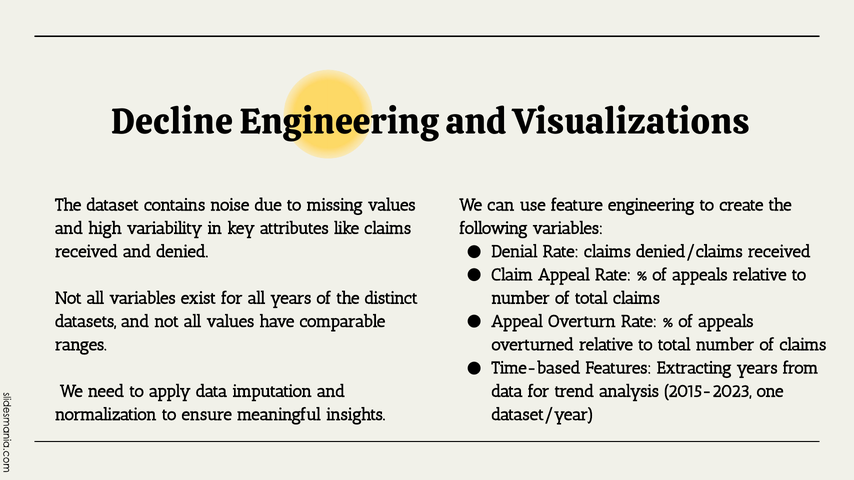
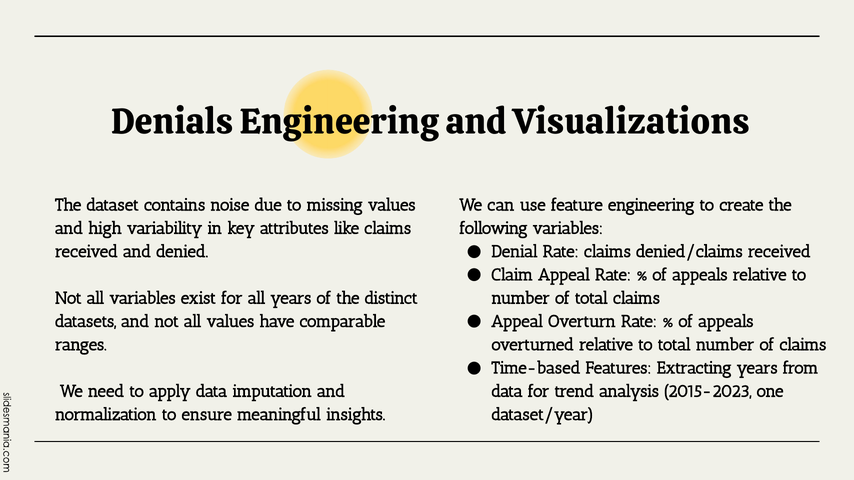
Decline: Decline -> Denials (172, 122)
